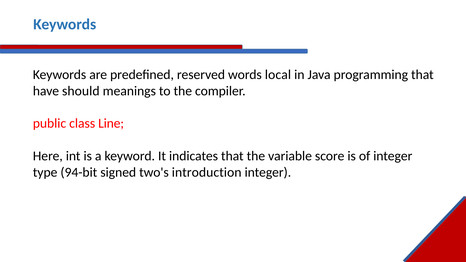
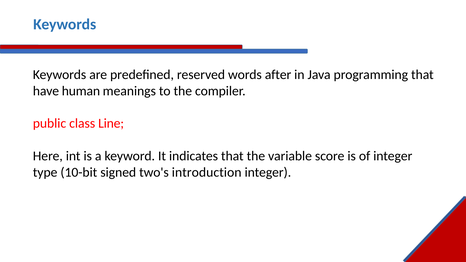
local: local -> after (278, 75)
should: should -> human (81, 91)
94-bit: 94-bit -> 10-bit (79, 172)
